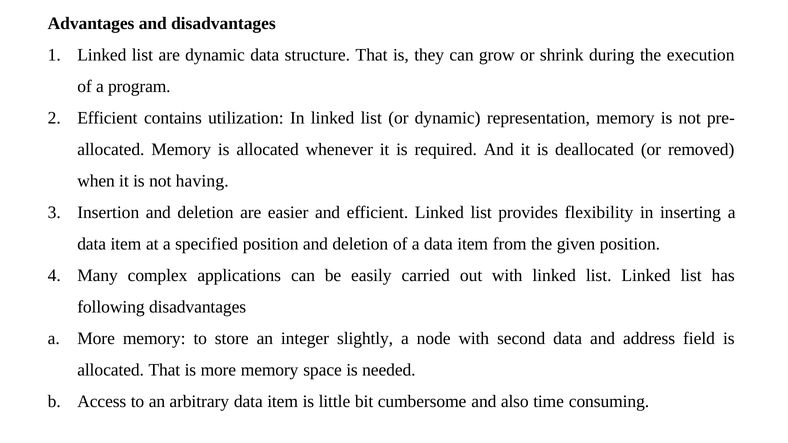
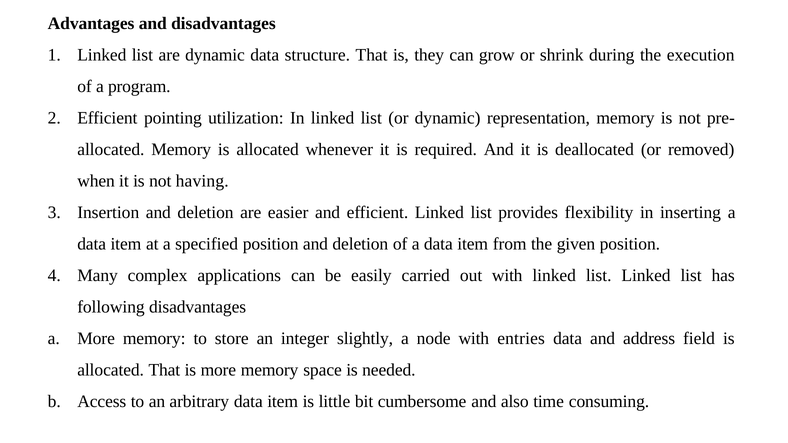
contains: contains -> pointing (173, 118)
second: second -> entries (521, 339)
